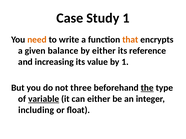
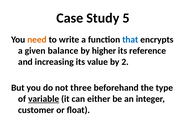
Study 1: 1 -> 5 (126, 18)
that colour: orange -> blue (130, 40)
by either: either -> higher (104, 51)
by 1: 1 -> 2 (125, 62)
the underline: present -> none (147, 88)
including: including -> customer (36, 110)
